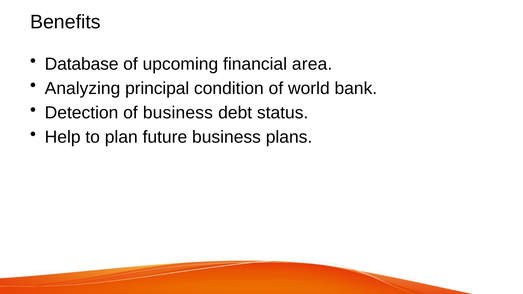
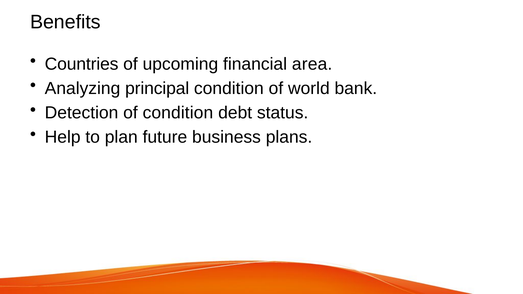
Database: Database -> Countries (82, 64)
of business: business -> condition (178, 113)
